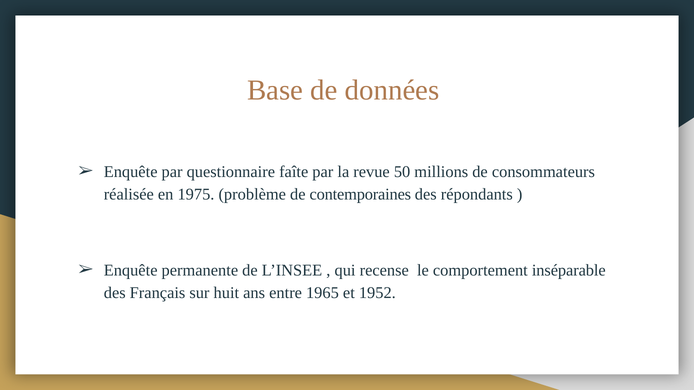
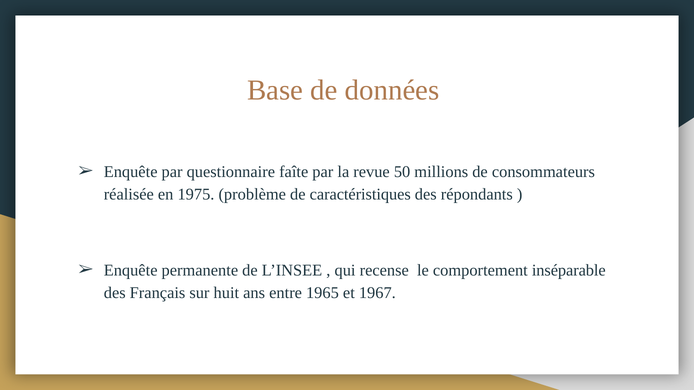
contemporaines: contemporaines -> caractéristiques (360, 195)
1952: 1952 -> 1967 (377, 293)
